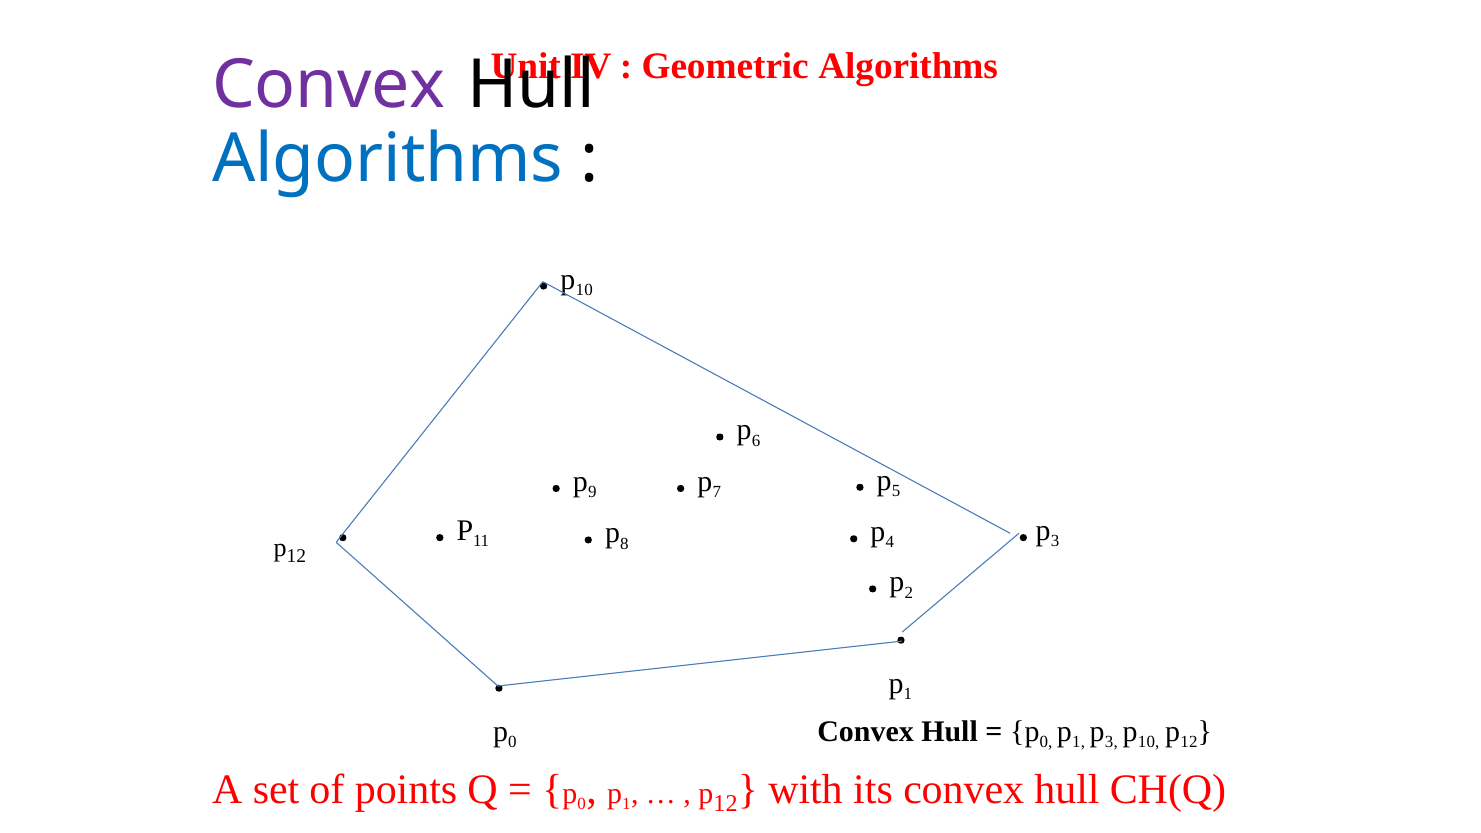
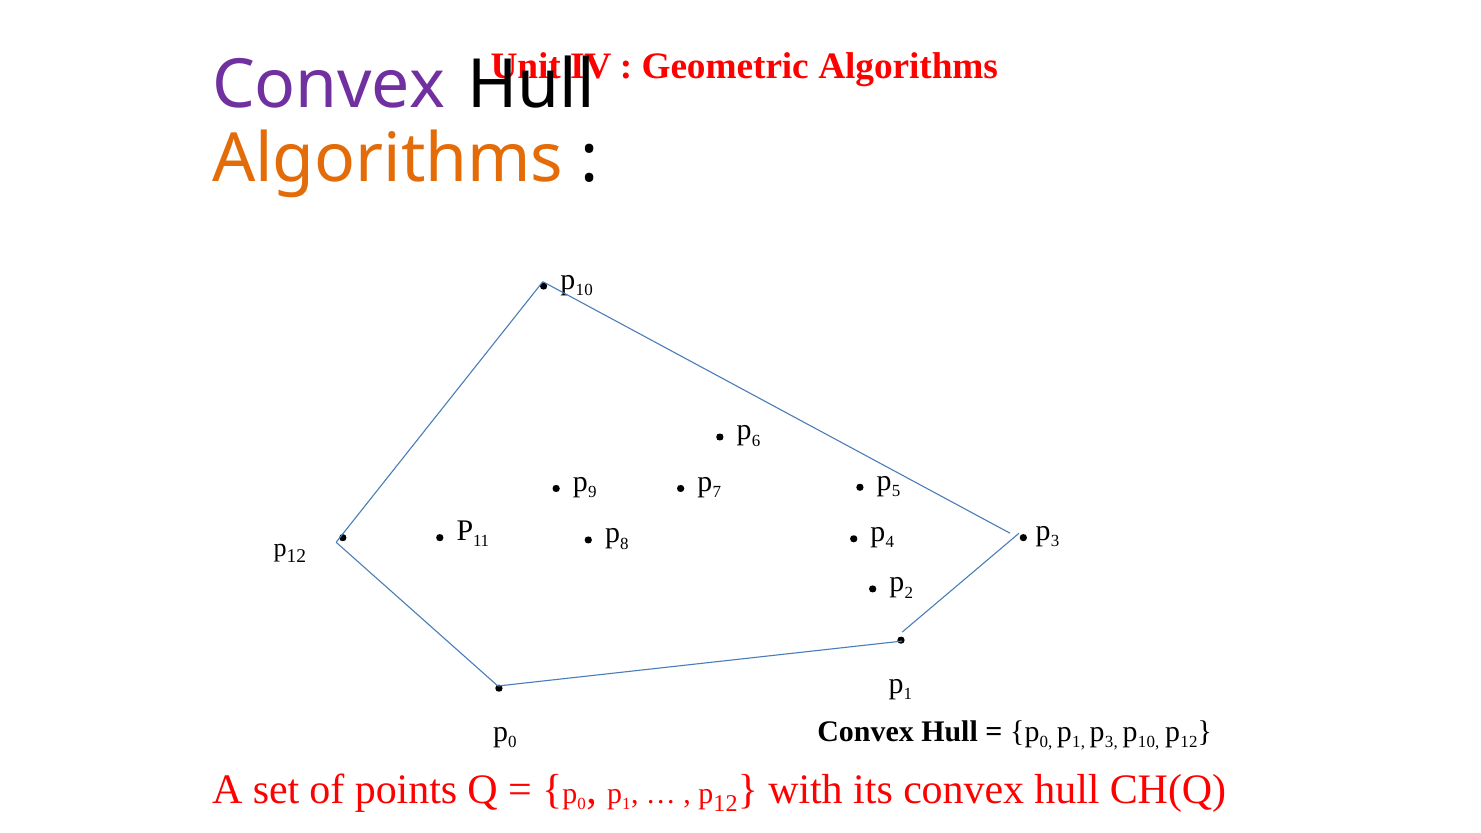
Algorithms colour: blue -> orange (388, 159)
